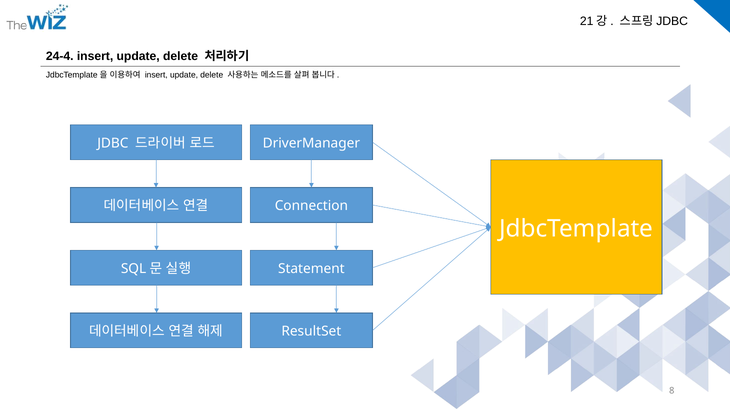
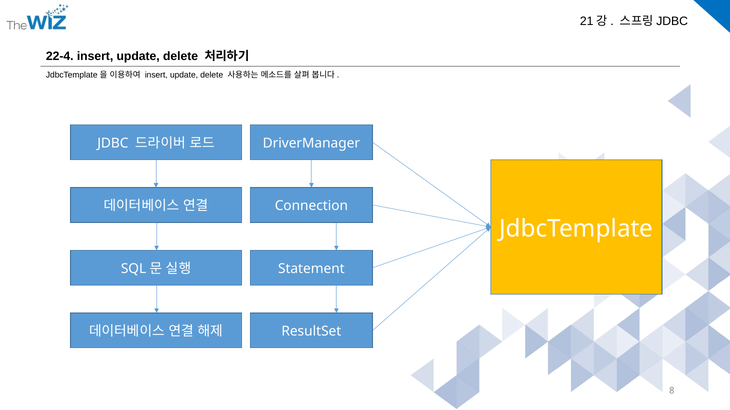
24-4: 24-4 -> 22-4 (60, 56)
